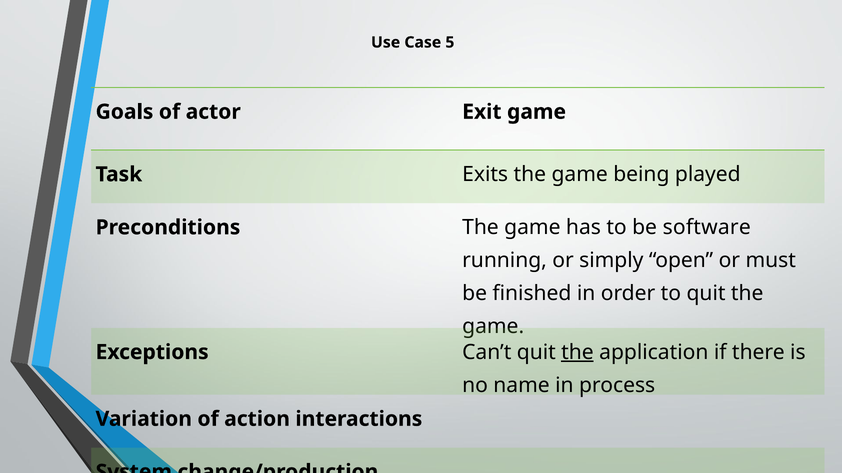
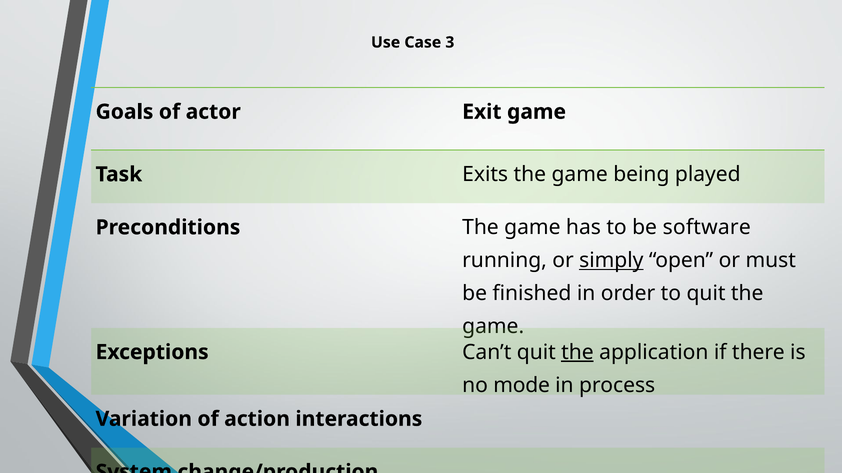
5: 5 -> 3 (450, 42)
simply underline: none -> present (611, 261)
name: name -> mode (522, 386)
